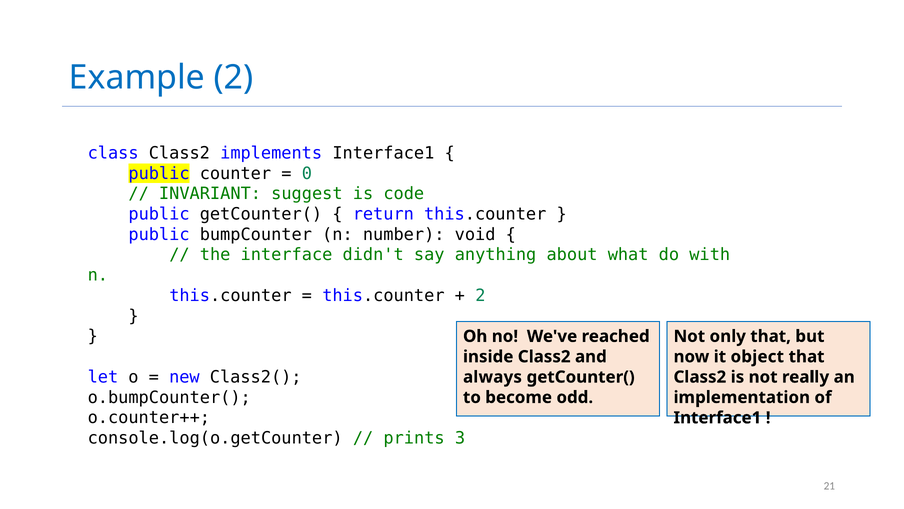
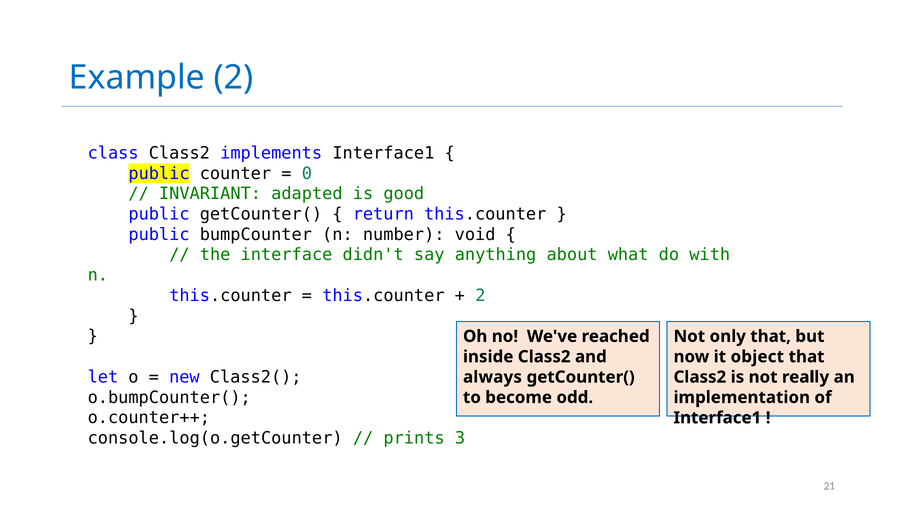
suggest: suggest -> adapted (307, 194)
code: code -> good (404, 194)
